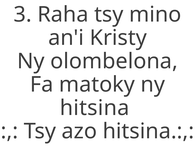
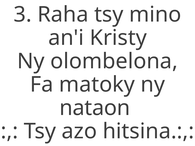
hitsina: hitsina -> nataon (95, 108)
